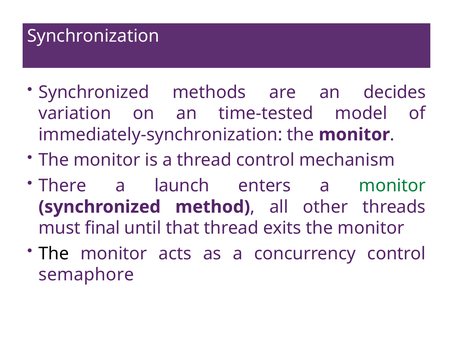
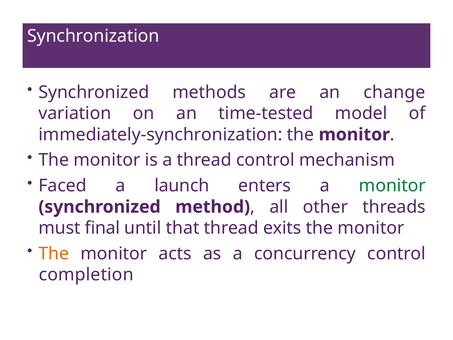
decides: decides -> change (395, 92)
There: There -> Faced (62, 186)
The colour: black -> orange (54, 253)
semaphore: semaphore -> completion (86, 275)
